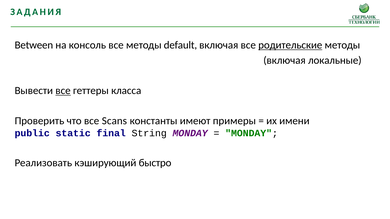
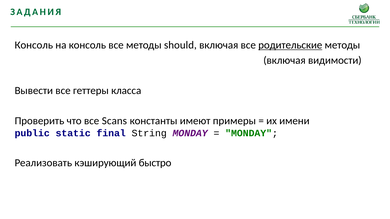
Between: Between -> Консоль (34, 45)
default: default -> should (180, 45)
локальные: локальные -> видимости (335, 60)
все underline: present -> none (63, 91)
